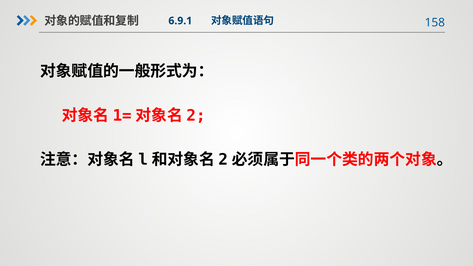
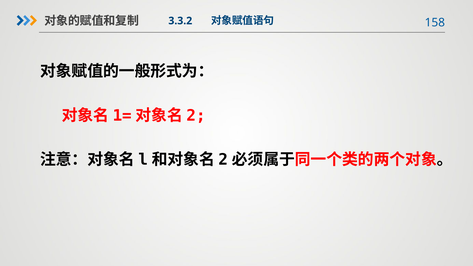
6.9.1: 6.9.1 -> 3.3.2 (180, 21)
